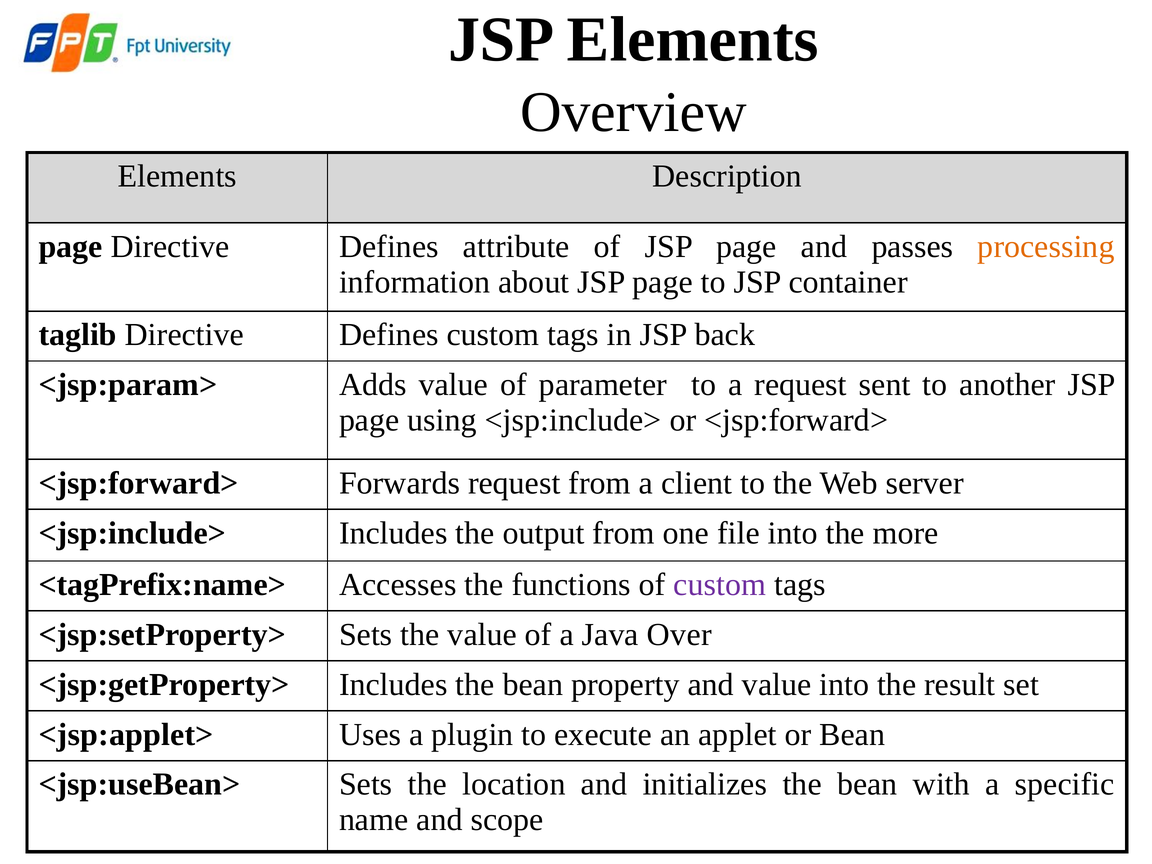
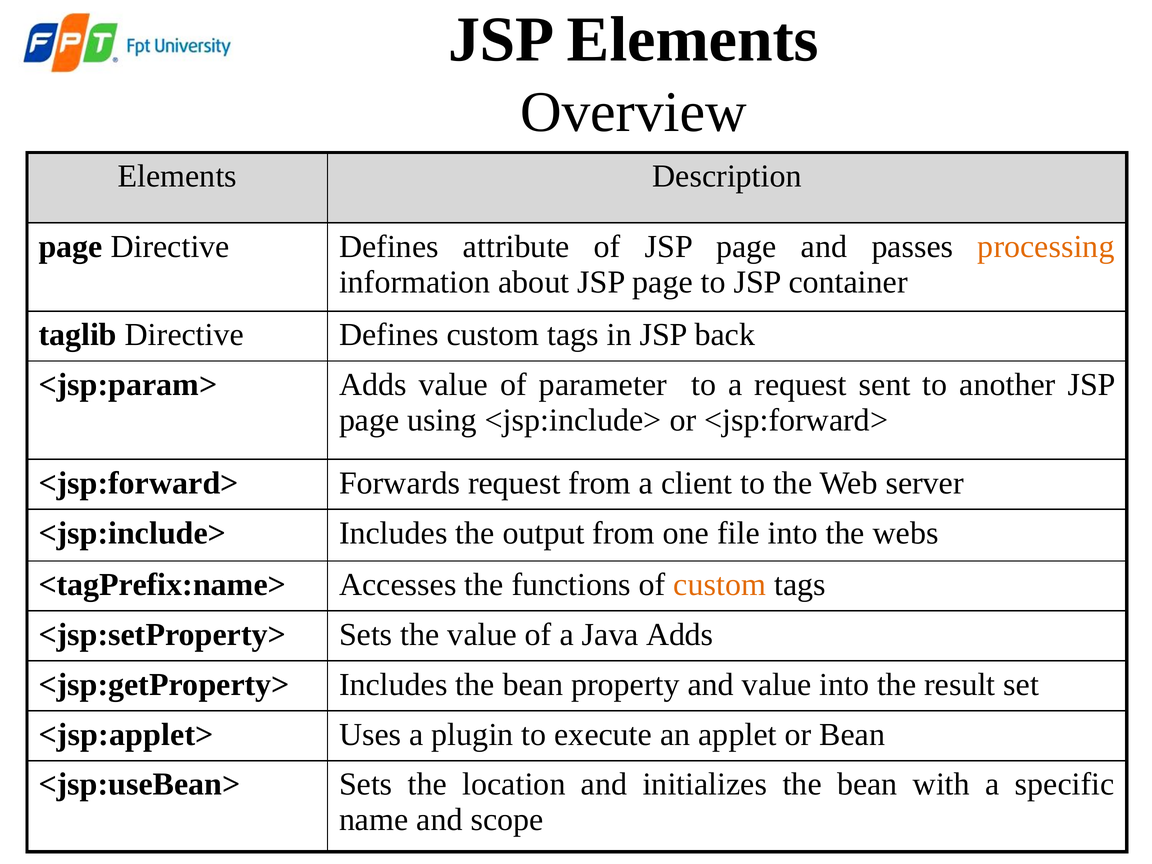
more: more -> webs (906, 533)
custom colour: purple -> orange (720, 585)
Java Over: Over -> Adds (680, 635)
